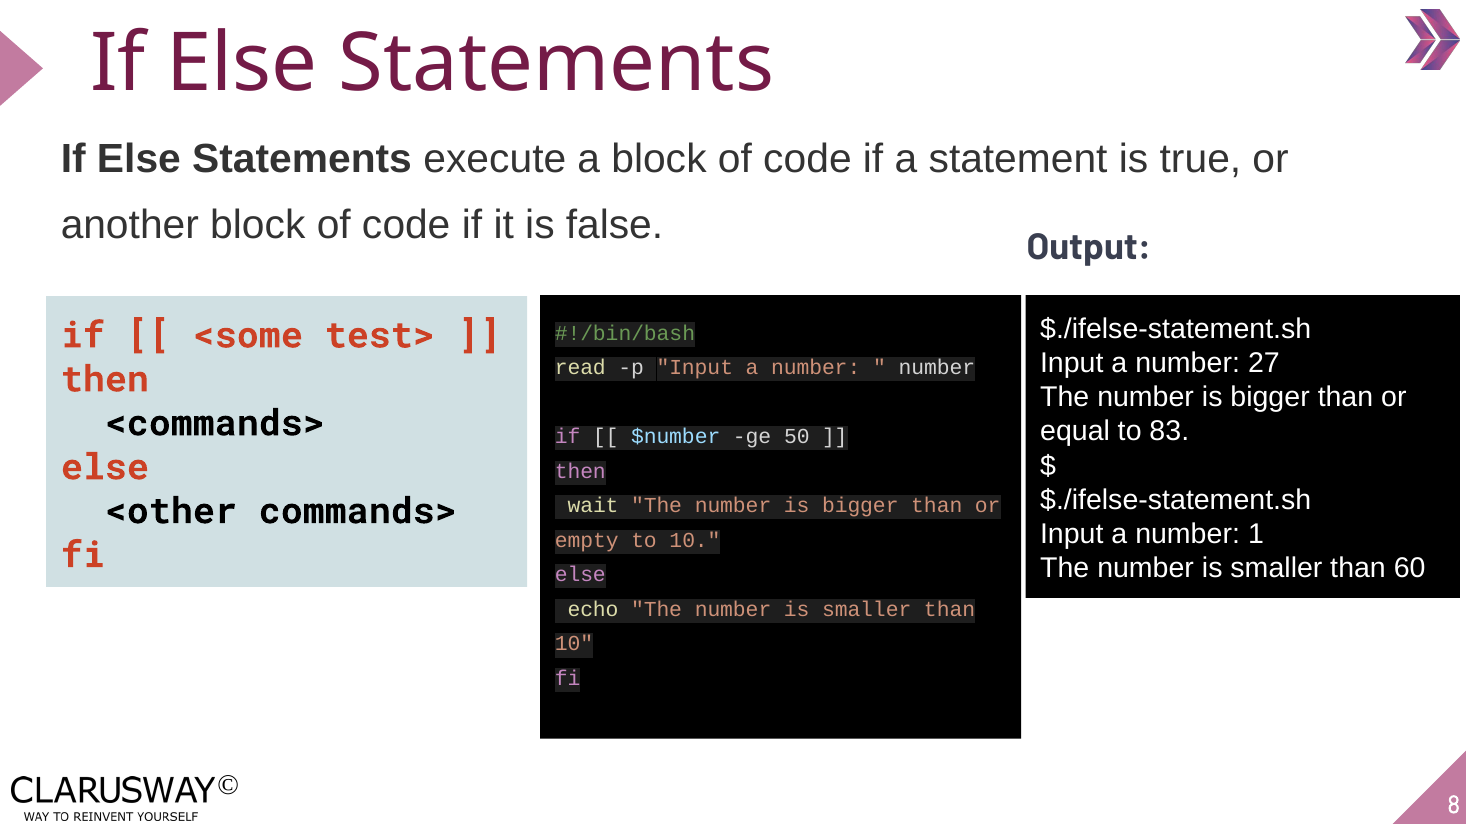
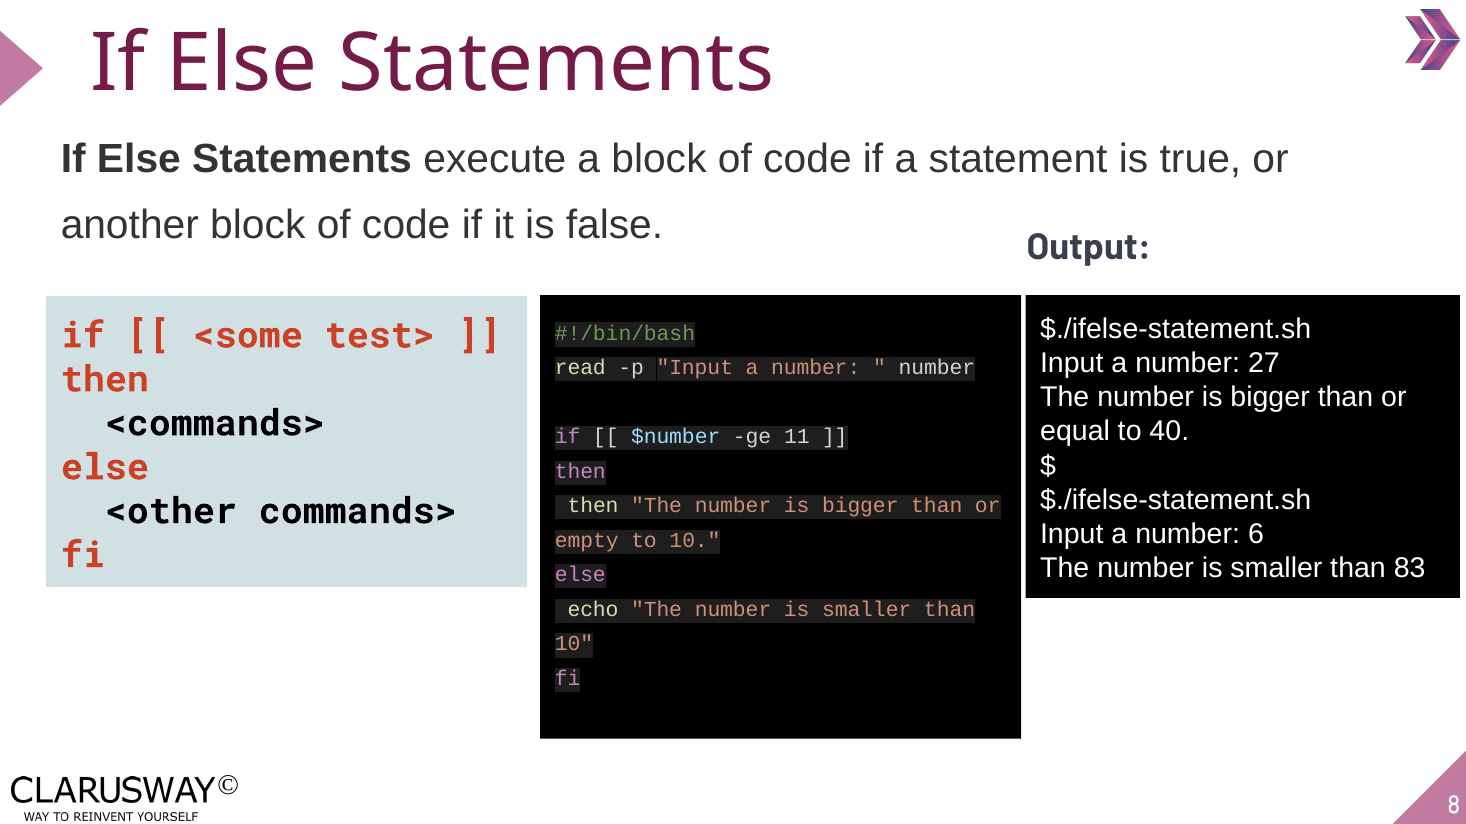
83: 83 -> 40 (1169, 432)
50: 50 -> 11 (797, 437)
wait: wait -> then (593, 506)
1: 1 -> 6 (1256, 535)
60: 60 -> 83 (1410, 569)
